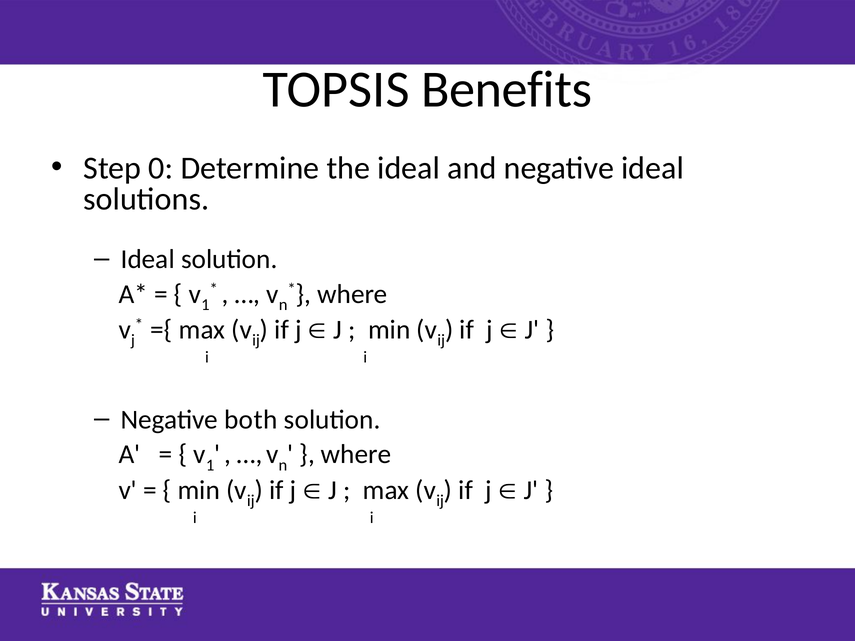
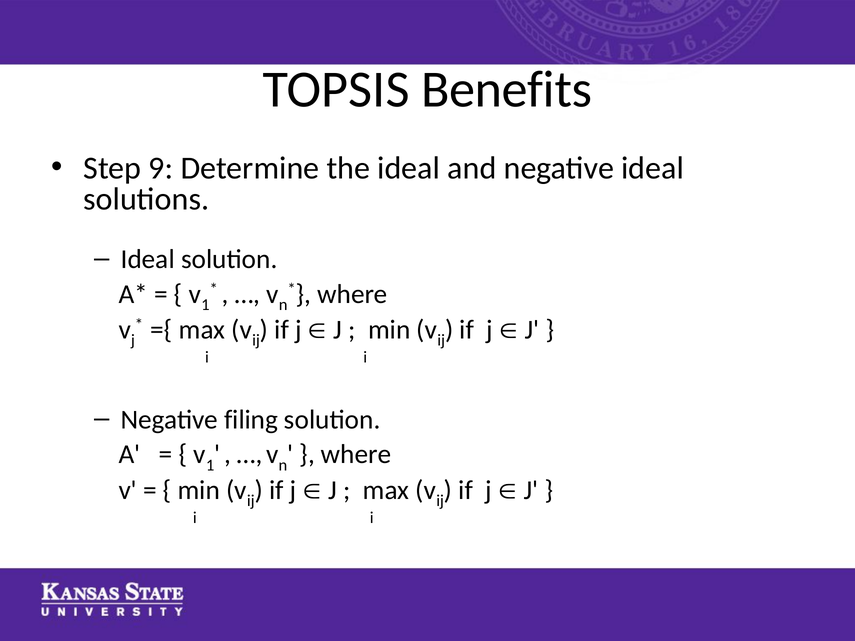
0: 0 -> 9 (161, 168)
both: both -> filing (251, 420)
